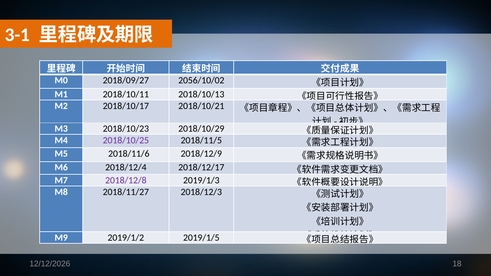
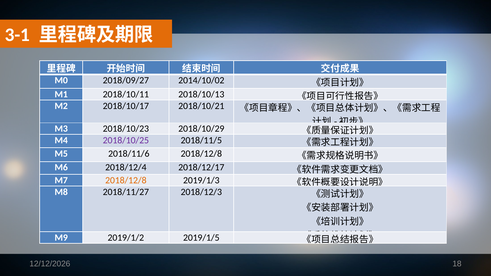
2056/10/02: 2056/10/02 -> 2014/10/02 (201, 81)
2018/11/6 2018/12/9: 2018/12/9 -> 2018/12/8 (201, 154)
2018/12/8 colour: purple -> orange (126, 180)
